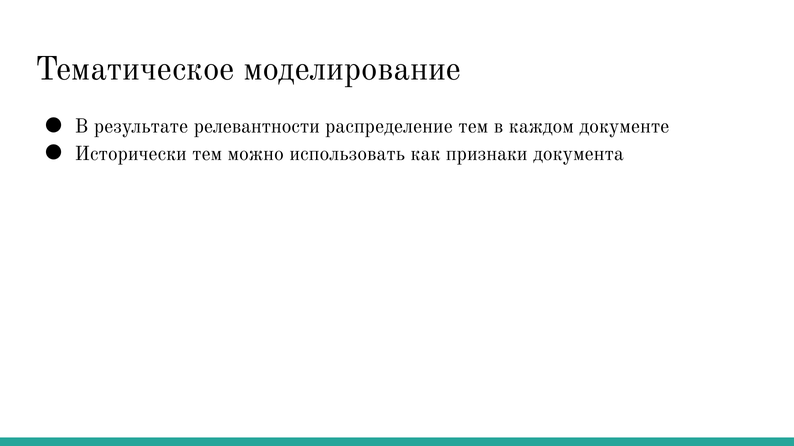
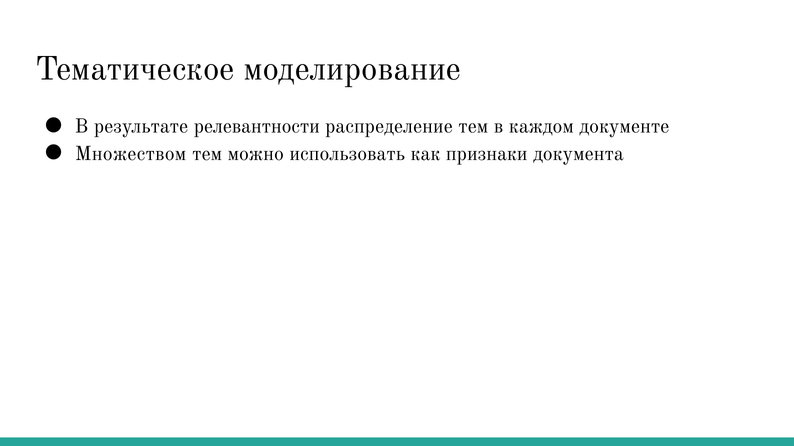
Исторически: Исторически -> Множеством (131, 154)
